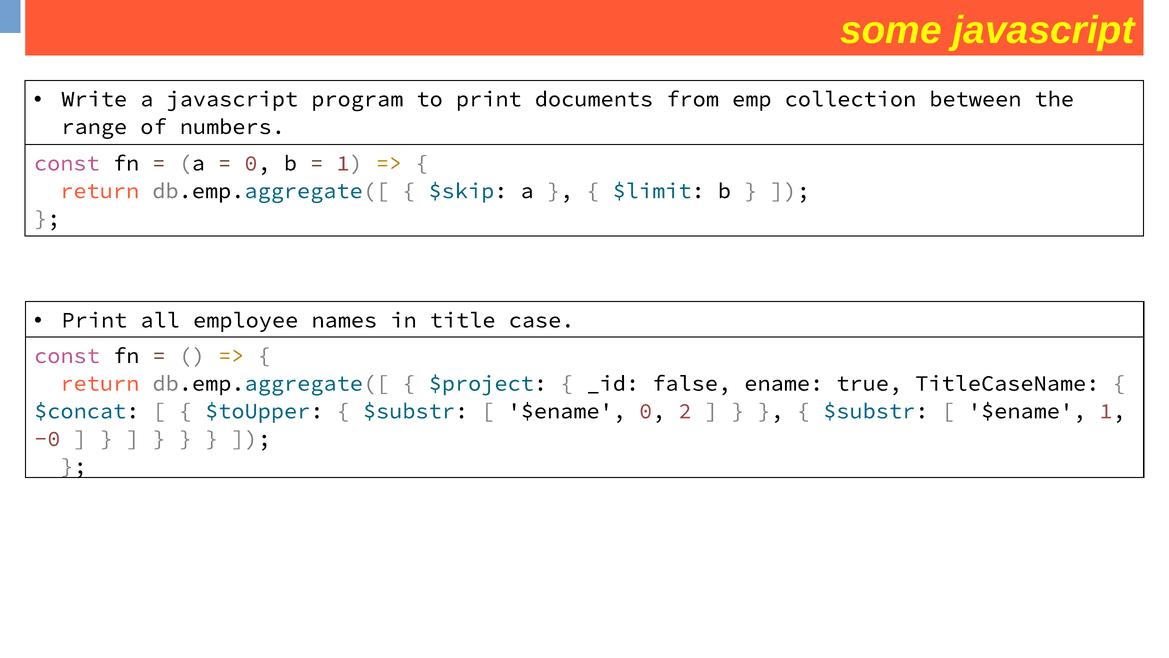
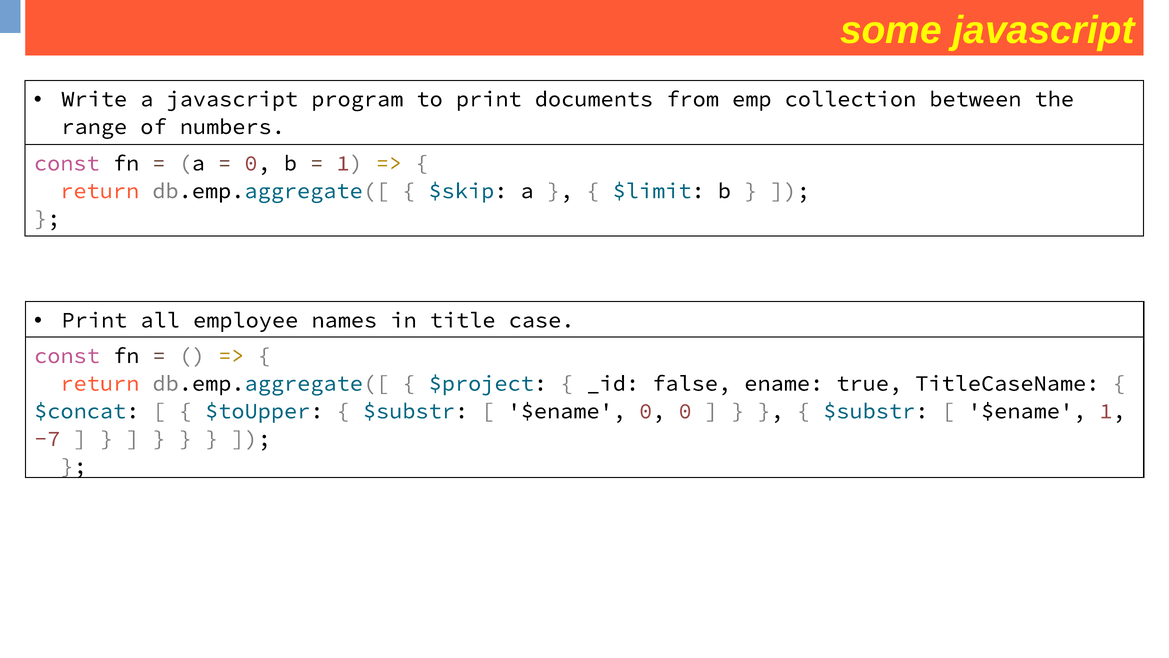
0 2: 2 -> 0 (685, 411)
-0: -0 -> -7 (47, 438)
